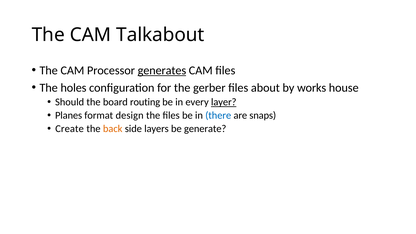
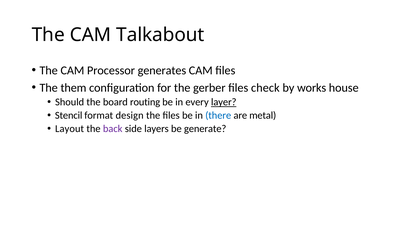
generates underline: present -> none (162, 70)
holes: holes -> them (73, 88)
about: about -> check (265, 88)
Planes: Planes -> Stencil (69, 116)
snaps: snaps -> metal (263, 116)
Create: Create -> Layout (70, 129)
back colour: orange -> purple (113, 129)
